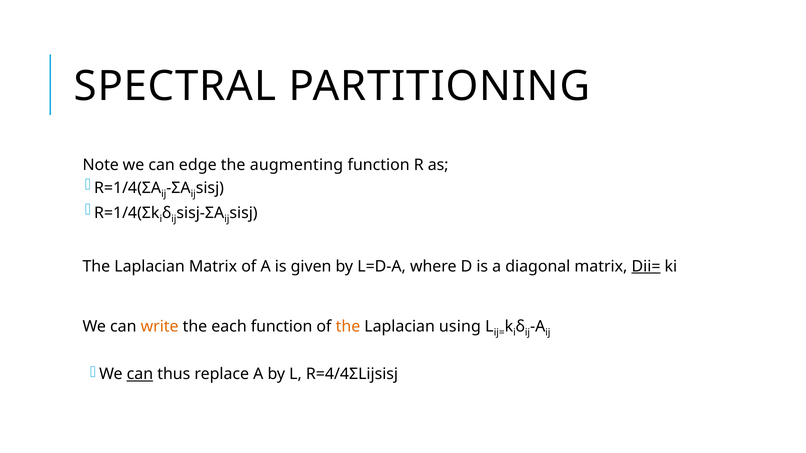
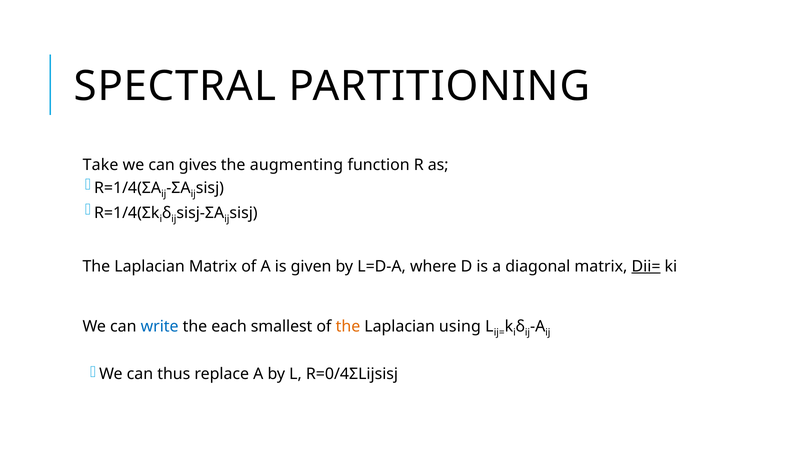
Note: Note -> Take (101, 165)
edge: edge -> gives (198, 165)
write colour: orange -> blue (160, 327)
each function: function -> smallest (282, 327)
can underline: present -> none (140, 374)
R=4/4ΣLijsisj: R=4/4ΣLijsisj -> R=0/4ΣLijsisj (352, 374)
